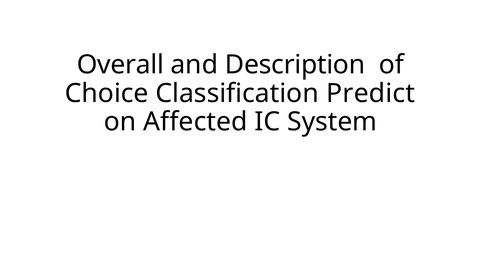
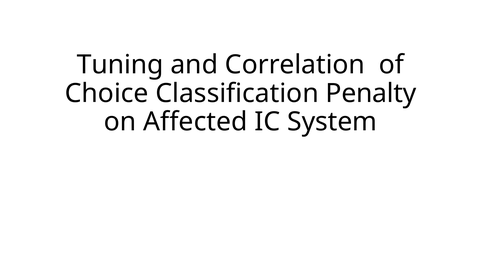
Overall: Overall -> Tuning (120, 65)
Description: Description -> Correlation (295, 65)
Predict: Predict -> Penalty (371, 93)
